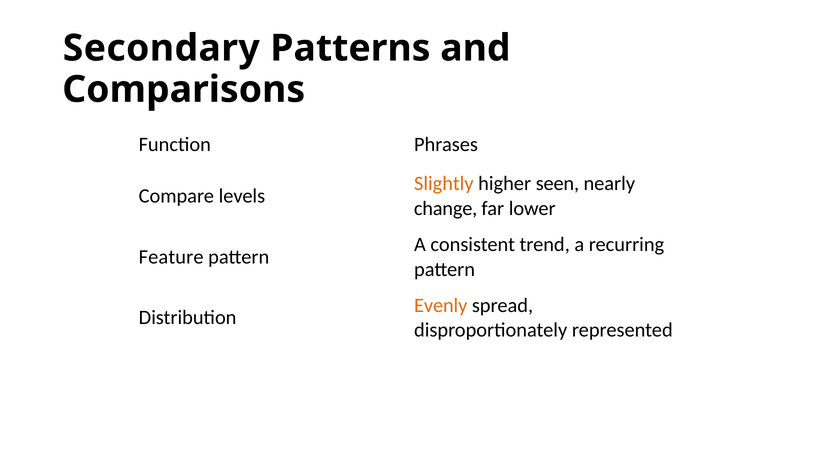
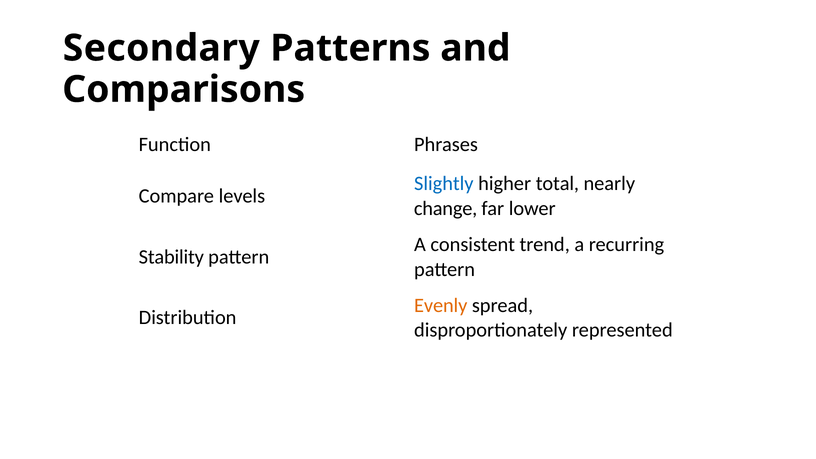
Slightly colour: orange -> blue (444, 184)
seen: seen -> total (557, 184)
Feature: Feature -> Stability (171, 257)
